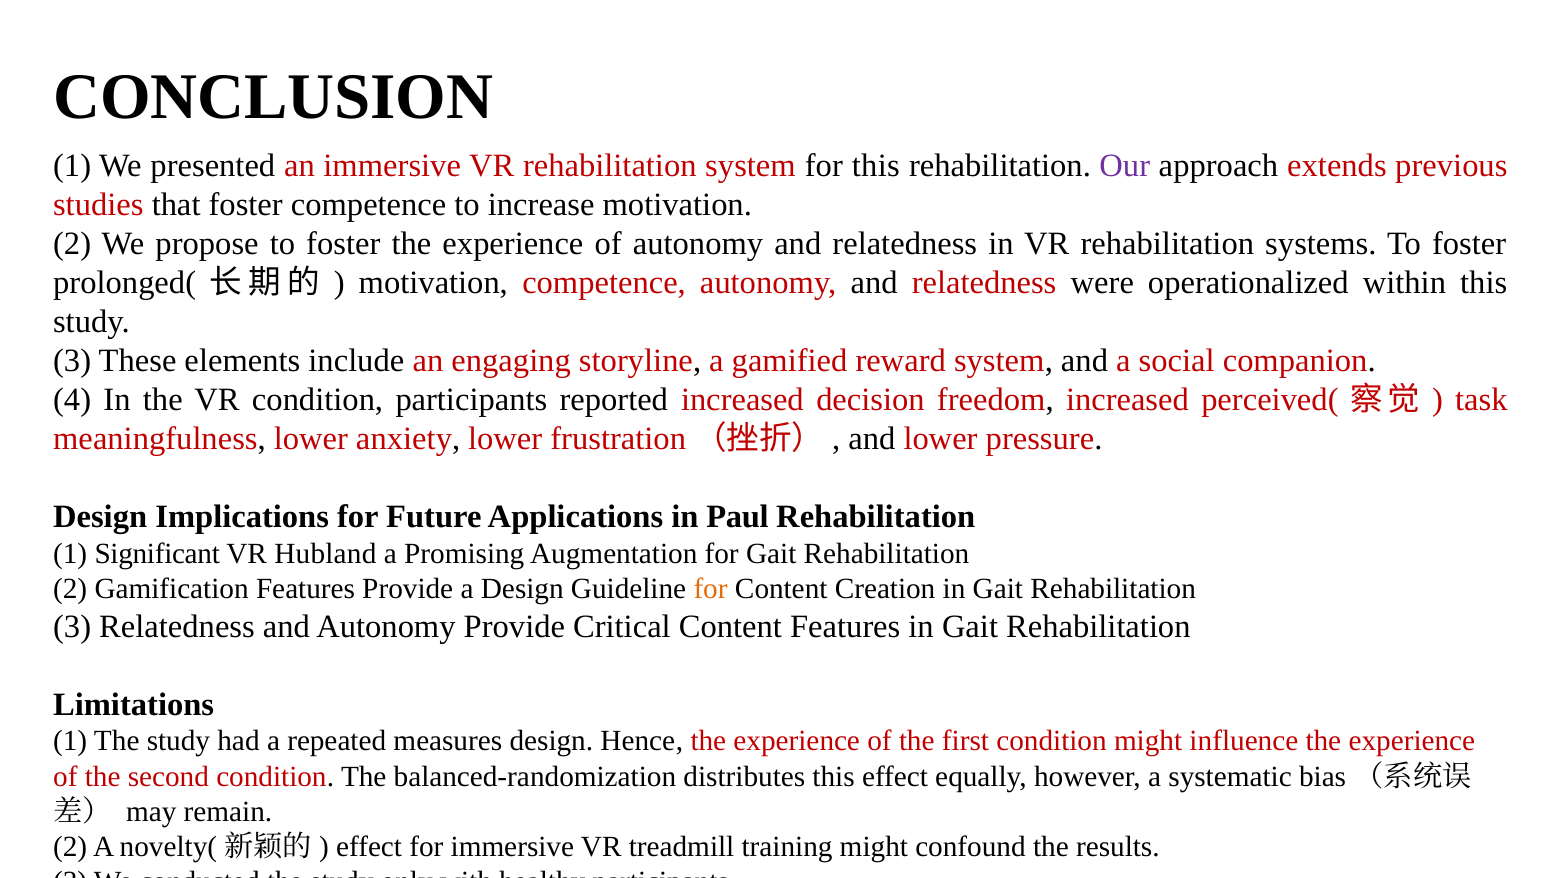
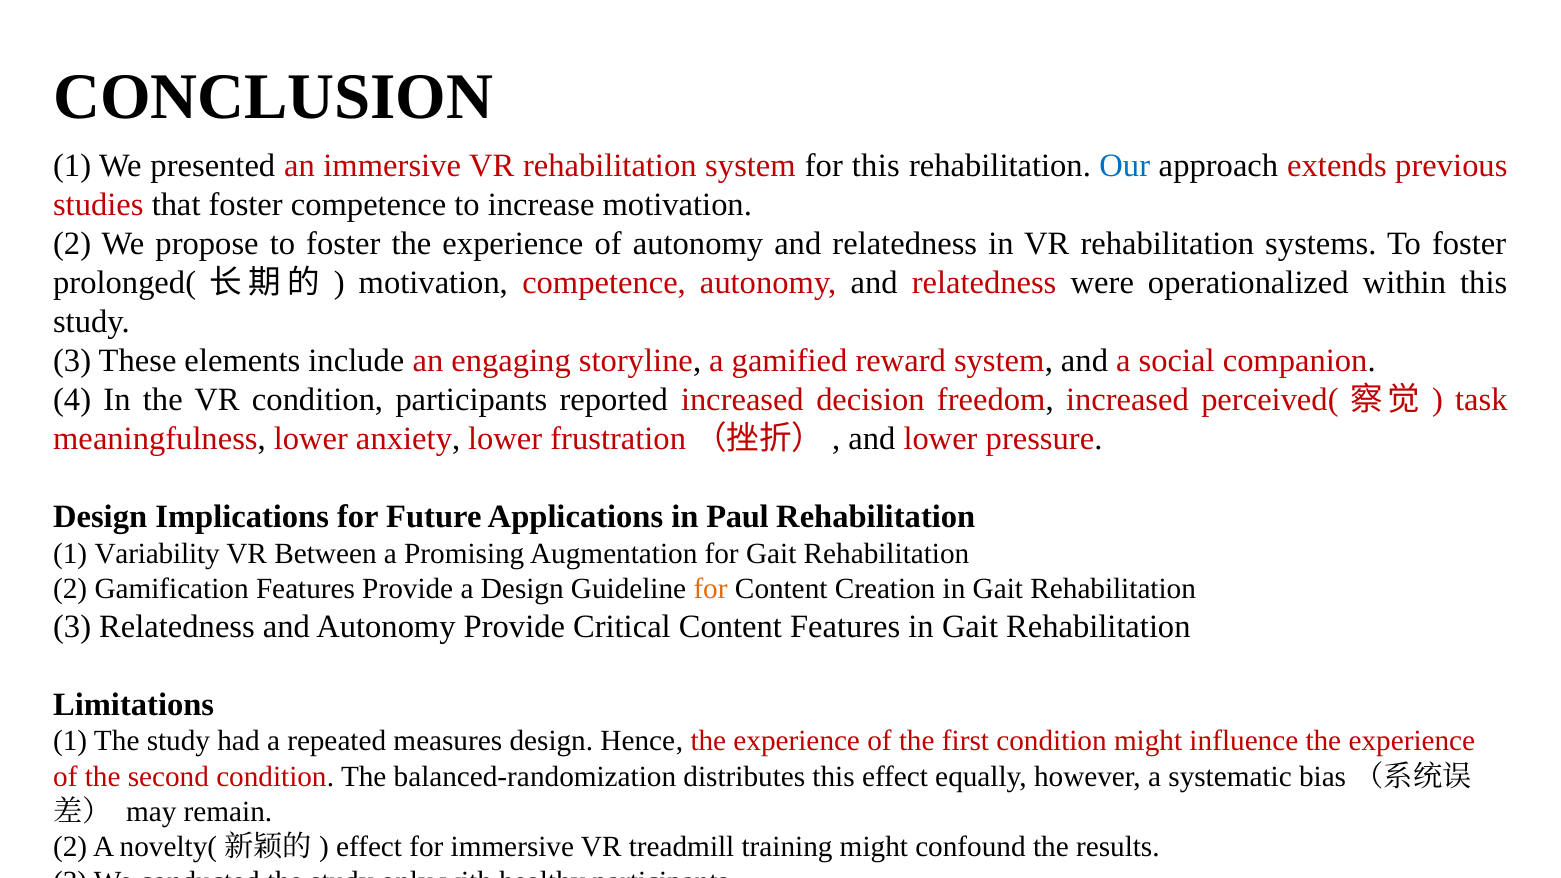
Our colour: purple -> blue (1125, 166)
Significant: Significant -> Variability (157, 554)
Hubland: Hubland -> Between (325, 554)
